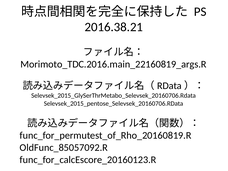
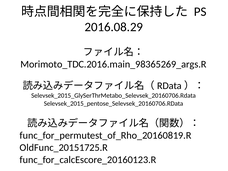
2016.38.21: 2016.38.21 -> 2016.08.29 (114, 27)
Morimoto_TDC.2016.main_22160819_args.R: Morimoto_TDC.2016.main_22160819_args.R -> Morimoto_TDC.2016.main_98365269_args.R (113, 64)
OldFunc_85057092.R: OldFunc_85057092.R -> OldFunc_20151725.R (64, 148)
